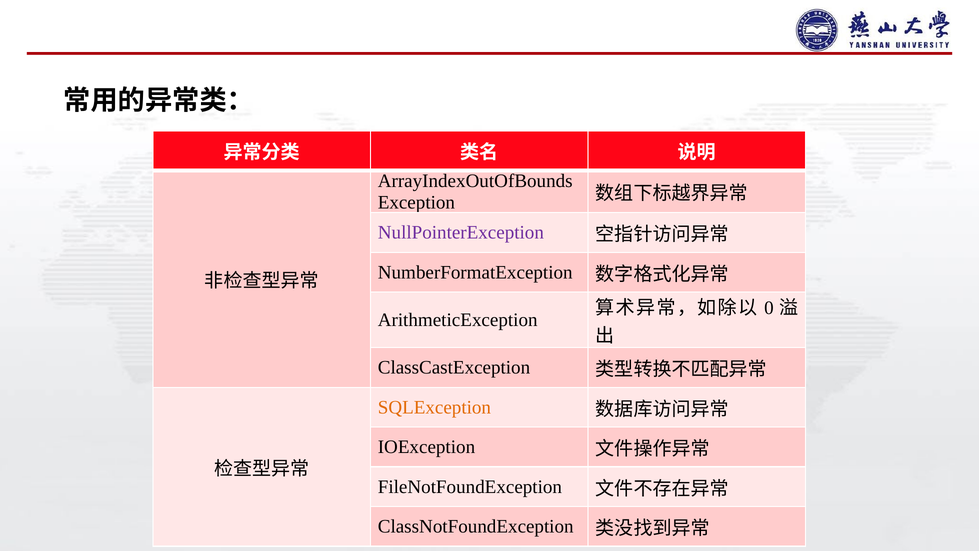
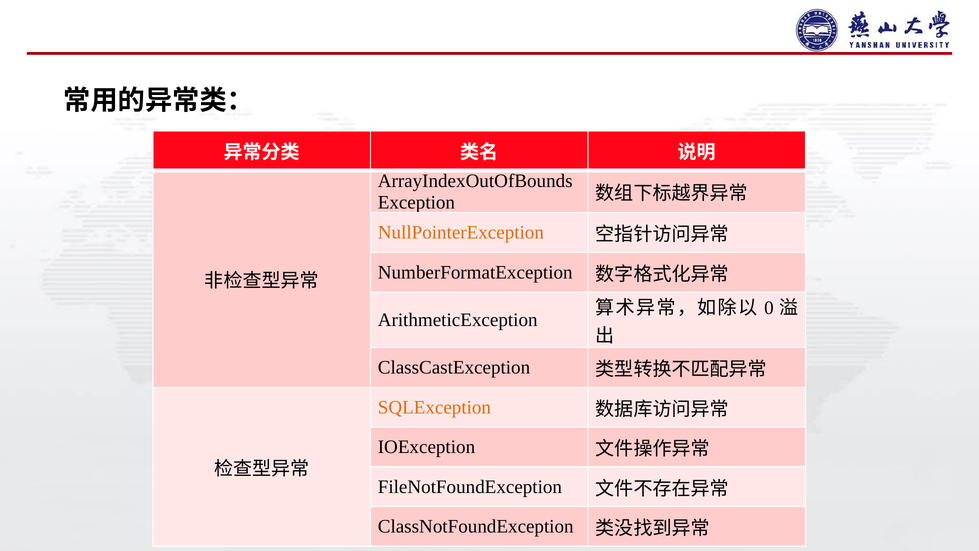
NullPointerException colour: purple -> orange (461, 233)
